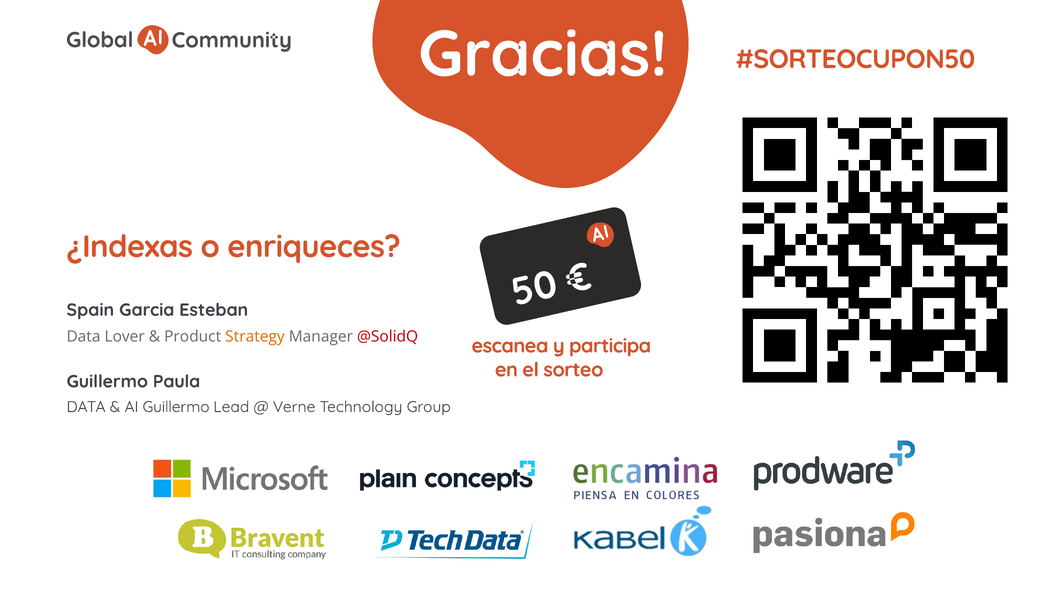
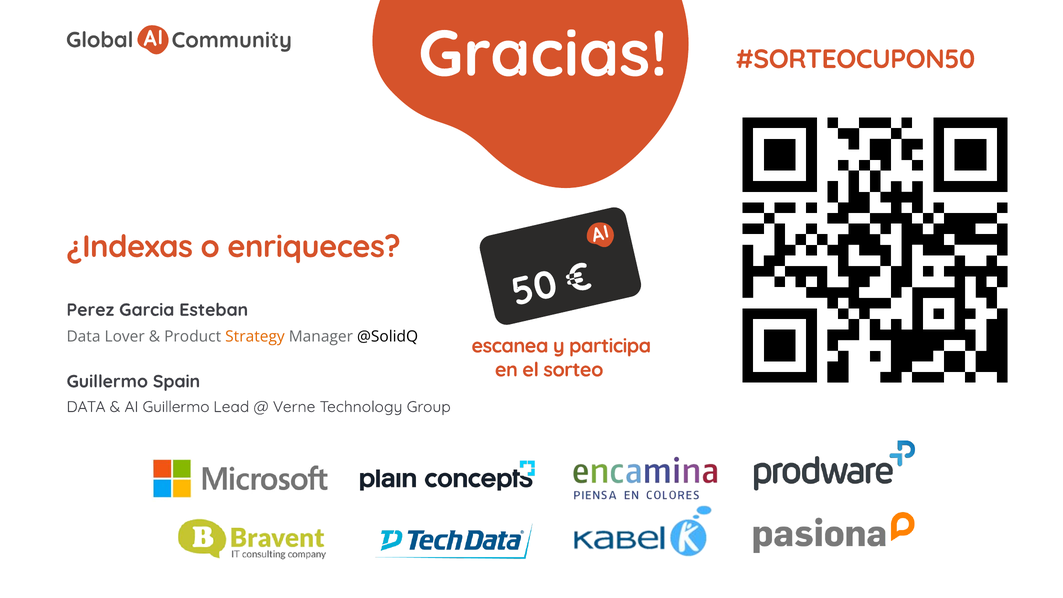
Spain: Spain -> Perez (90, 310)
@SolidQ colour: red -> black (388, 337)
Paula: Paula -> Spain (177, 381)
